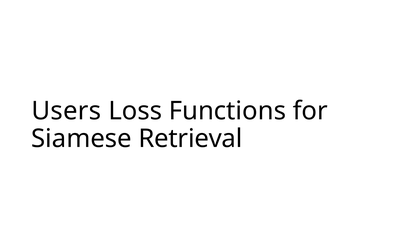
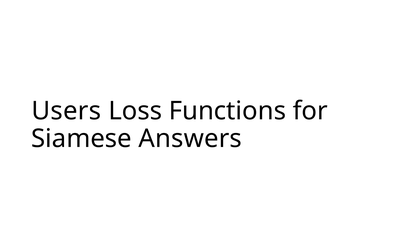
Retrieval: Retrieval -> Answers (190, 139)
